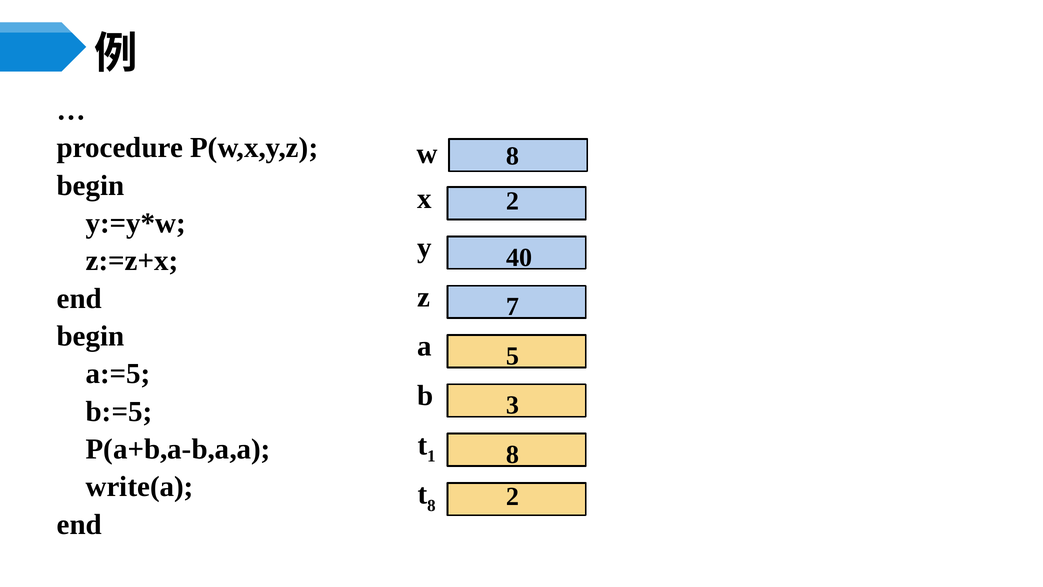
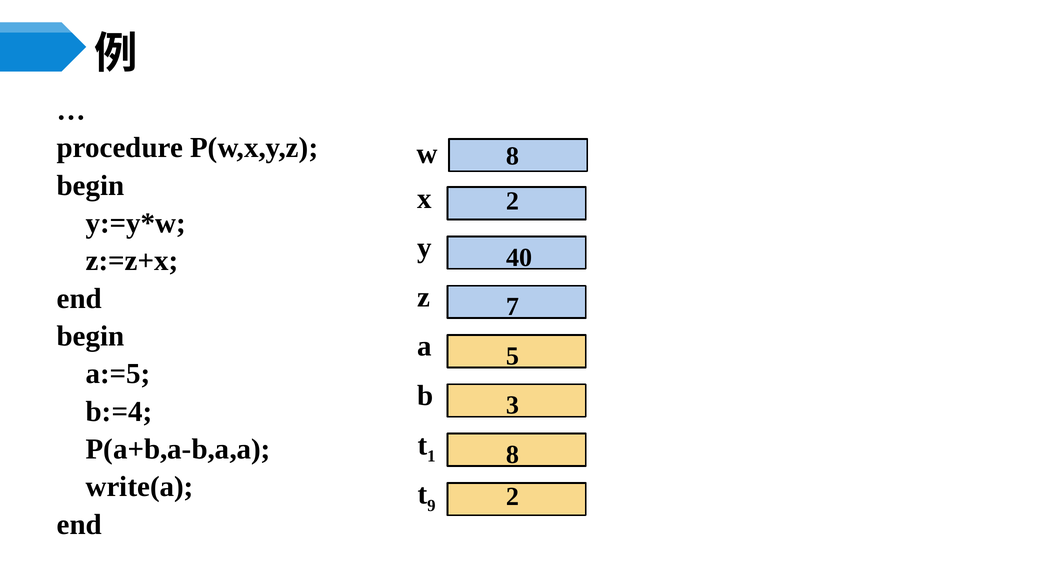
b:=5: b:=5 -> b:=4 (119, 411)
8: 8 -> 9 (431, 505)
